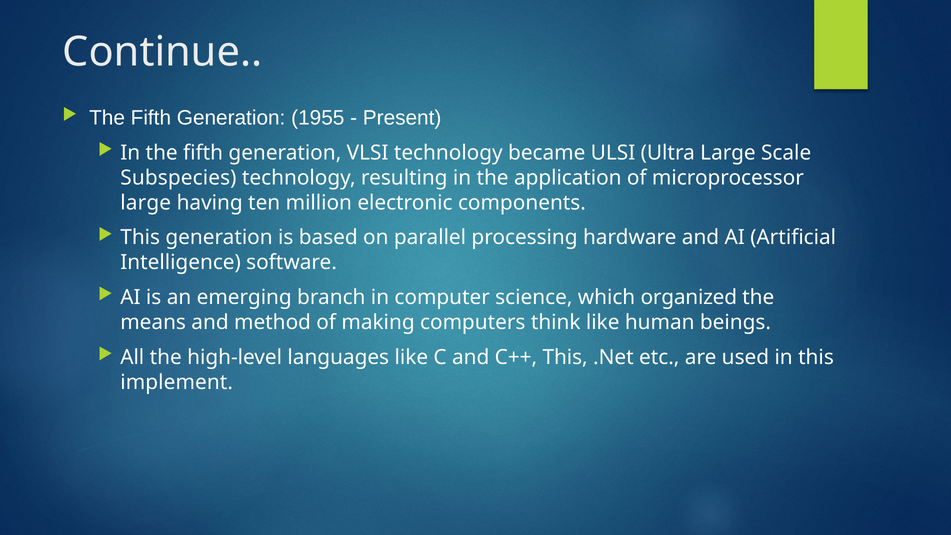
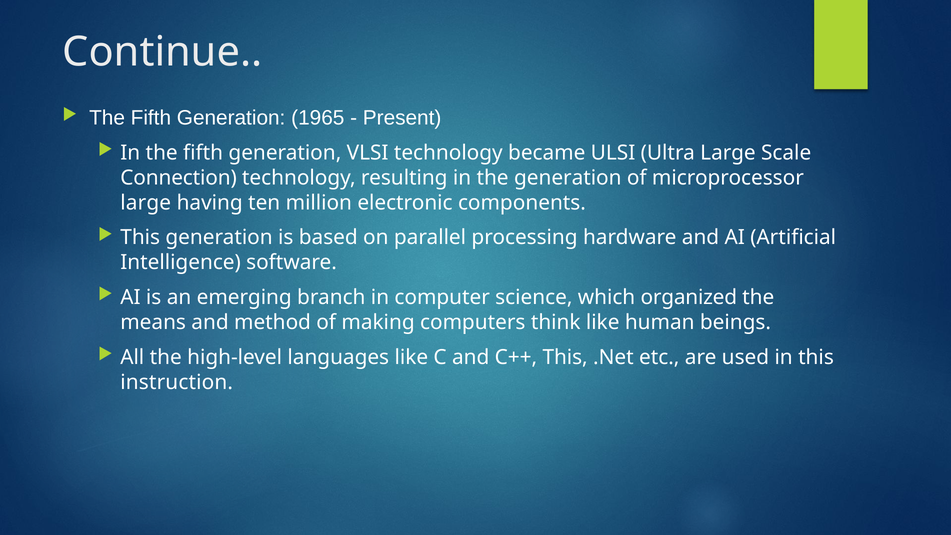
1955: 1955 -> 1965 (318, 118)
Subspecies: Subspecies -> Connection (179, 178)
the application: application -> generation (568, 178)
implement: implement -> instruction (177, 382)
